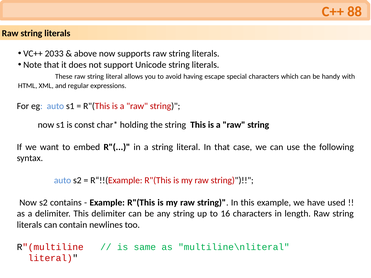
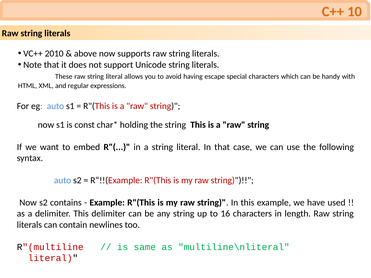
88: 88 -> 10 (355, 12)
2033: 2033 -> 2010 (54, 54)
